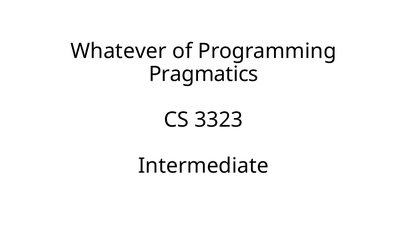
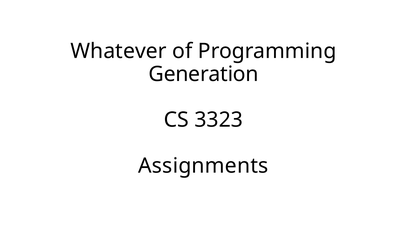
Pragmatics: Pragmatics -> Generation (204, 74)
Intermediate: Intermediate -> Assignments (203, 166)
